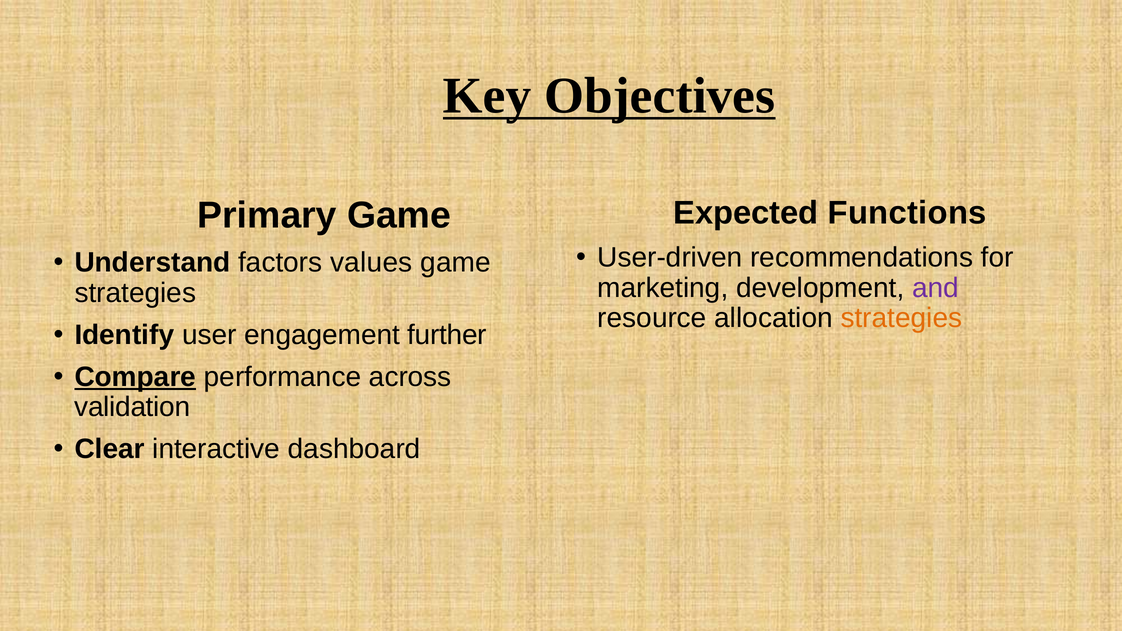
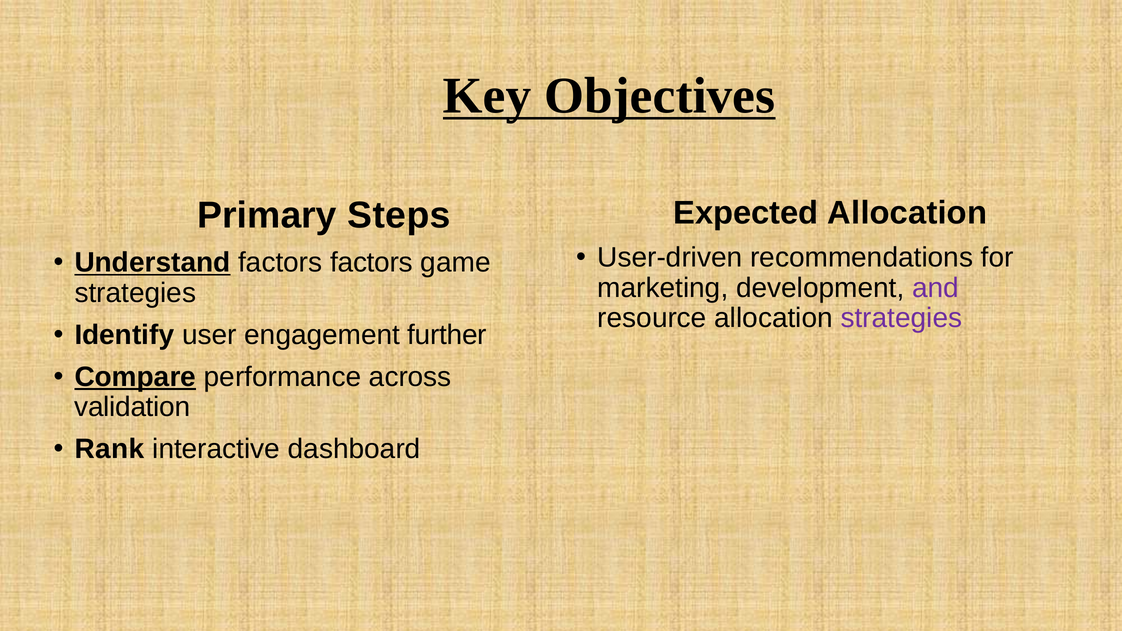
Functions: Functions -> Allocation (907, 213)
Primary Game: Game -> Steps (399, 216)
Understand underline: none -> present (152, 263)
factors values: values -> factors (371, 263)
strategies colour: orange -> purple (901, 318)
Clear: Clear -> Rank (109, 449)
